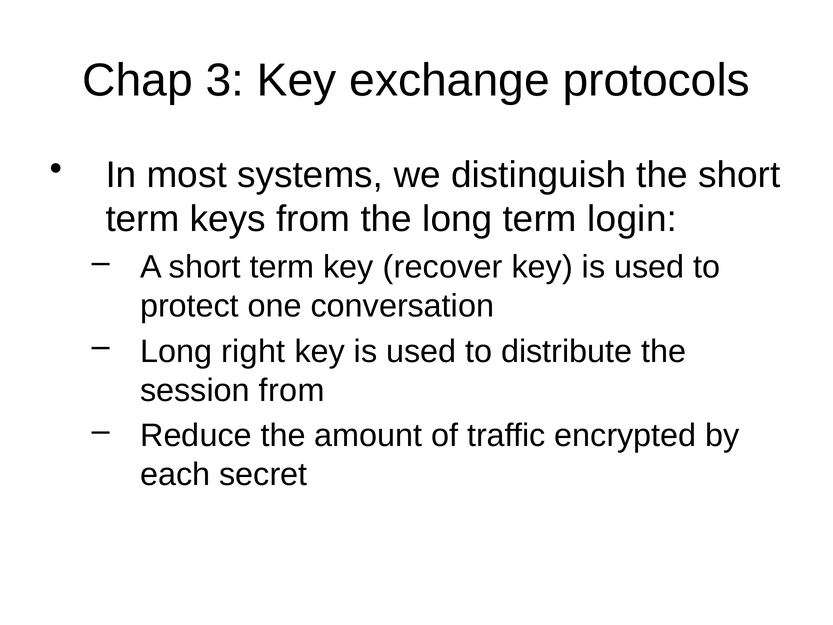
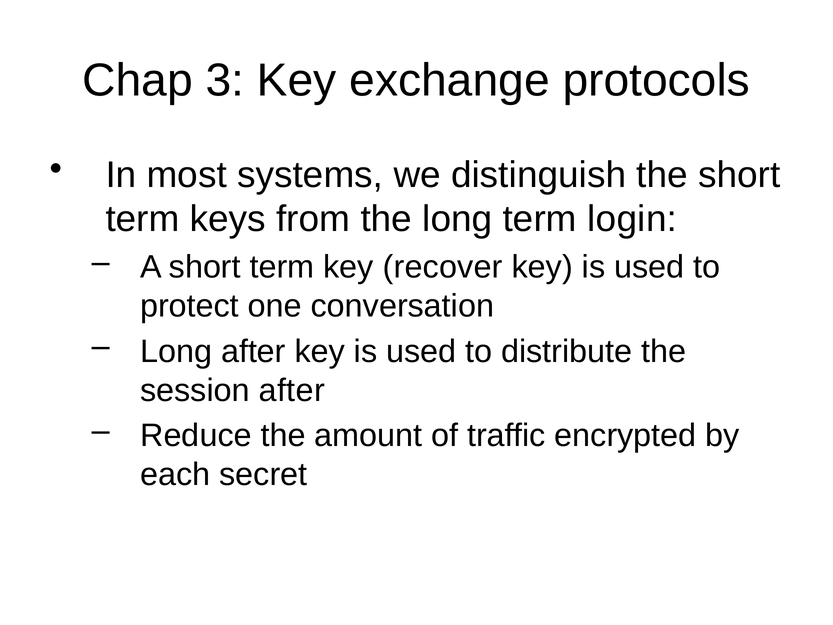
Long right: right -> after (253, 351)
session from: from -> after (292, 390)
